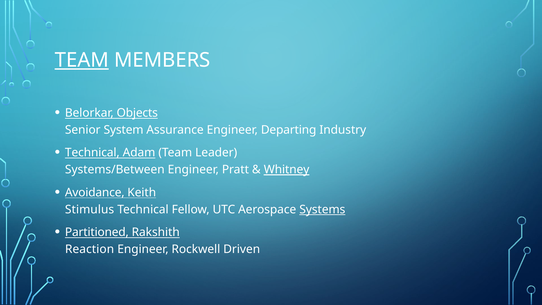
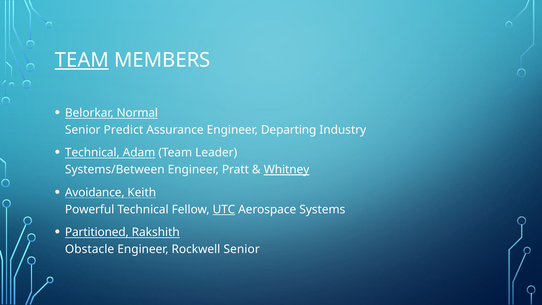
Objects: Objects -> Normal (137, 113)
System: System -> Predict (123, 130)
Stimulus: Stimulus -> Powerful (90, 209)
UTC underline: none -> present (224, 209)
Systems underline: present -> none (322, 209)
Reaction: Reaction -> Obstacle (90, 249)
Rockwell Driven: Driven -> Senior (242, 249)
